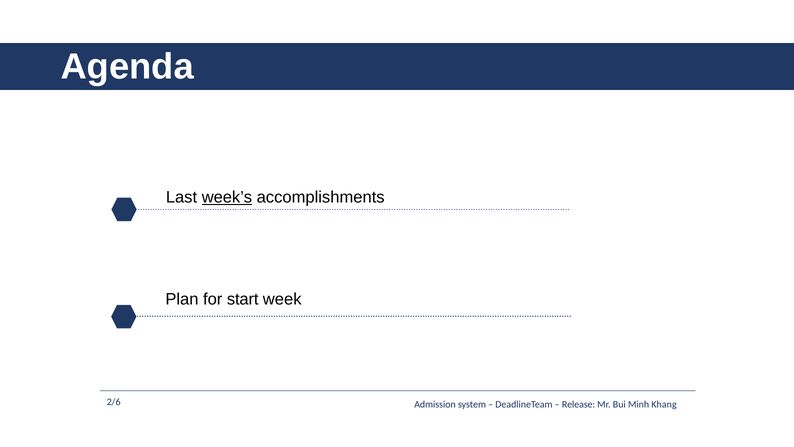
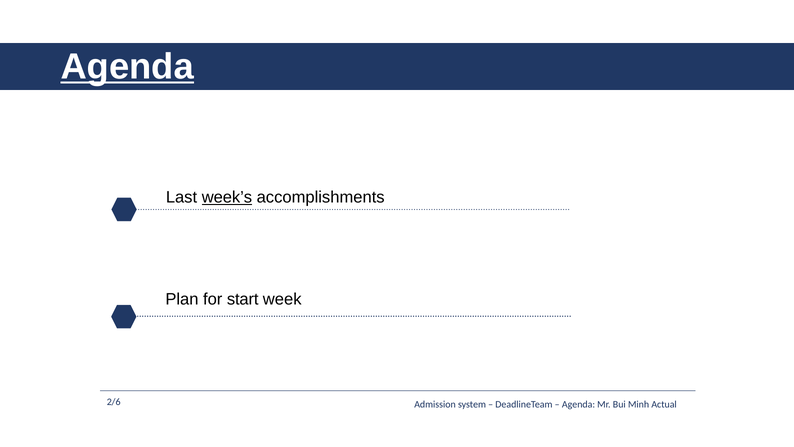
Agenda underline: none -> present (127, 67)
Release: Release -> Agenda (578, 404)
Khang: Khang -> Actual (664, 404)
